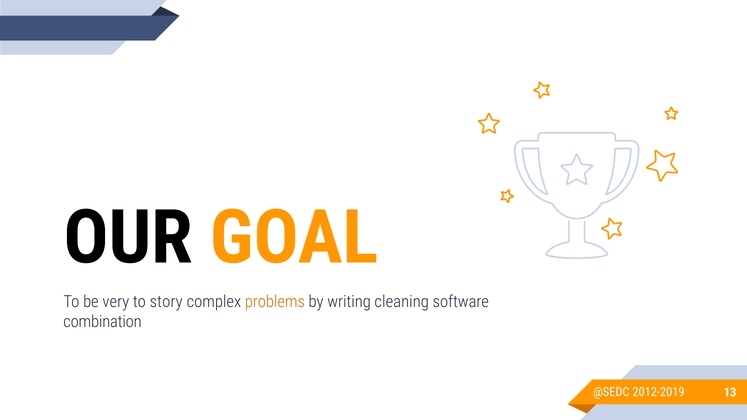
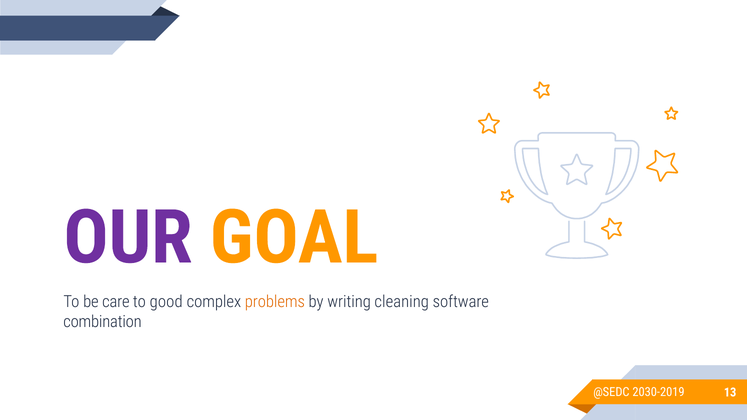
OUR colour: black -> purple (128, 238)
very: very -> care (116, 302)
story: story -> good (166, 302)
2012-2019: 2012-2019 -> 2030-2019 (658, 392)
